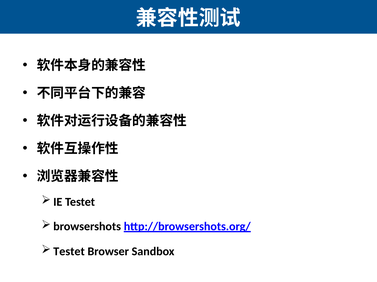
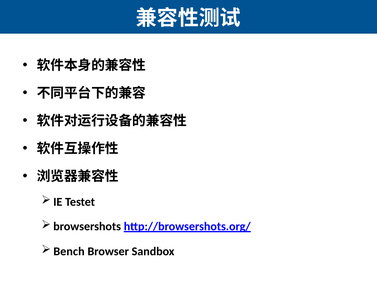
Testet: Testet -> Bench (69, 252)
